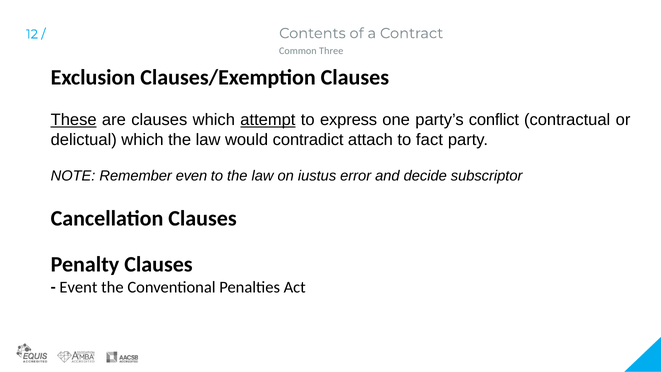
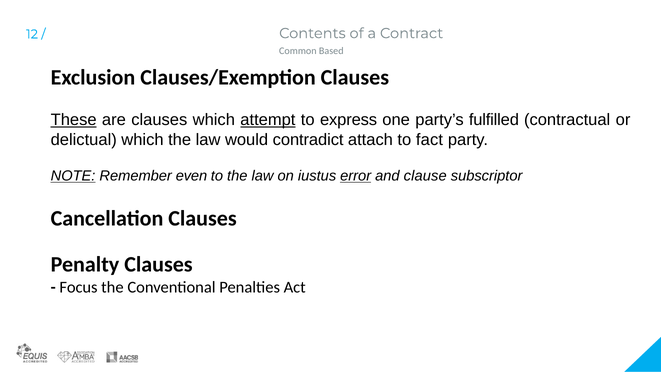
Three: Three -> Based (331, 51)
conflict: conflict -> fulfilled (494, 120)
NOTE underline: none -> present (73, 176)
error underline: none -> present (356, 176)
decide: decide -> clause (425, 176)
Event: Event -> Focus (78, 287)
